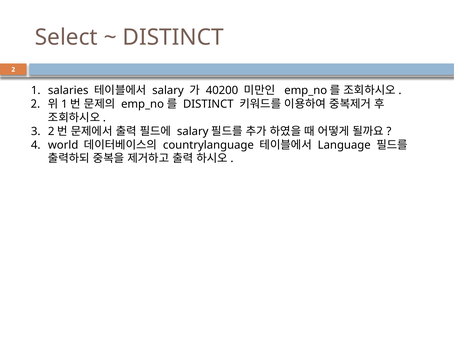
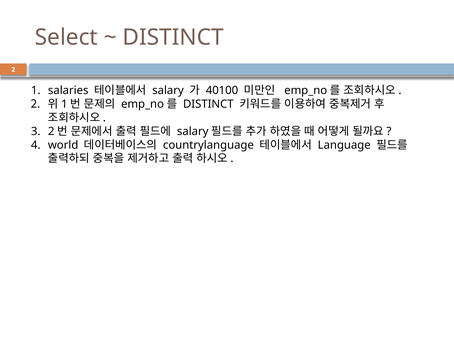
40200: 40200 -> 40100 (222, 91)
